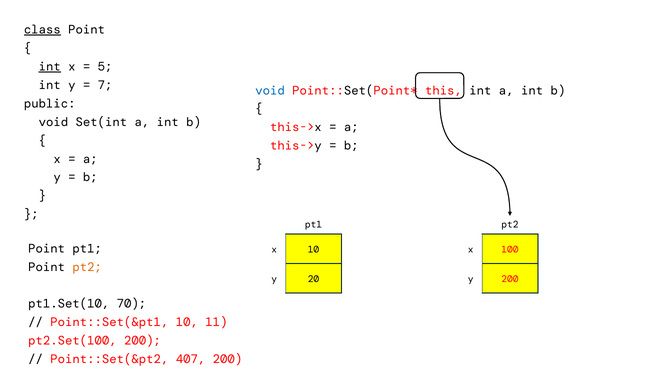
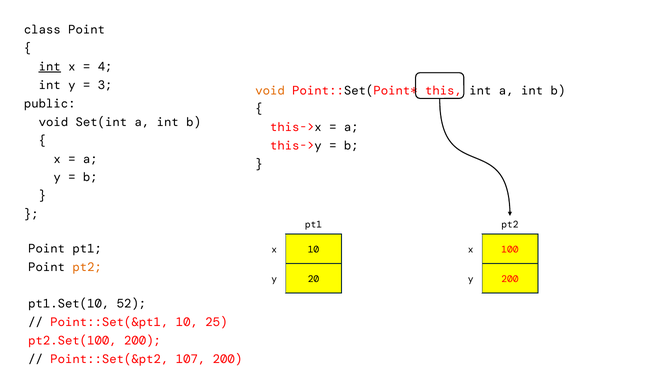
class underline: present -> none (42, 30)
5: 5 -> 4 (105, 67)
7: 7 -> 3 (105, 85)
void colour: blue -> orange (270, 90)
70: 70 -> 52 (131, 304)
11: 11 -> 25 (216, 322)
407: 407 -> 107 (191, 359)
